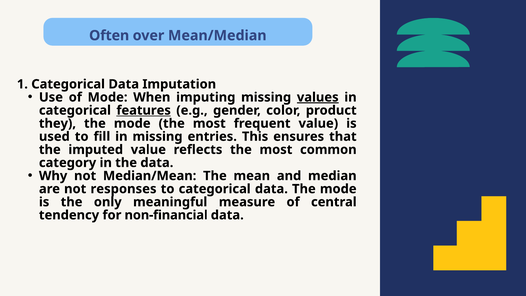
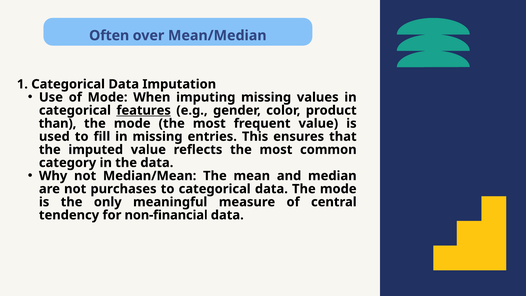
values underline: present -> none (318, 97)
they: they -> than (58, 123)
responses: responses -> purchases (124, 189)
